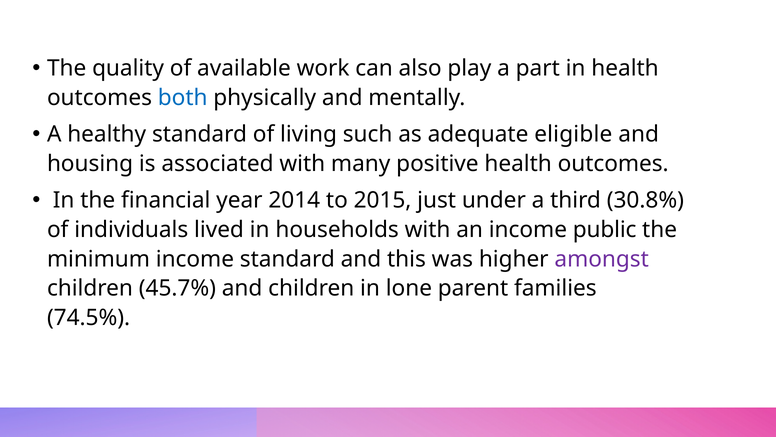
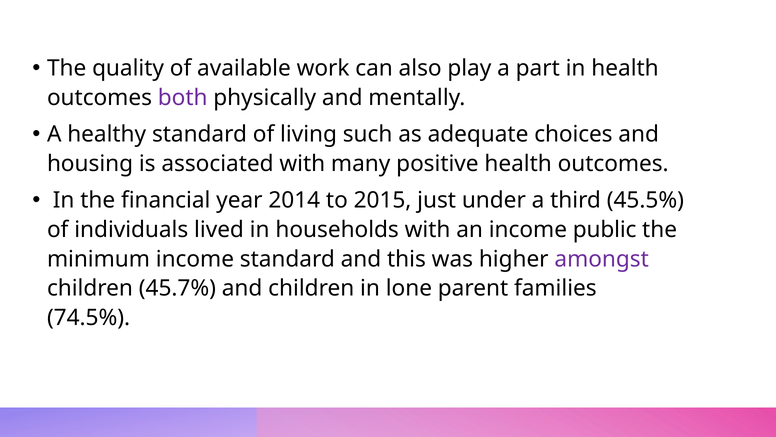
both colour: blue -> purple (183, 98)
eligible: eligible -> choices (573, 134)
30.8%: 30.8% -> 45.5% (645, 200)
